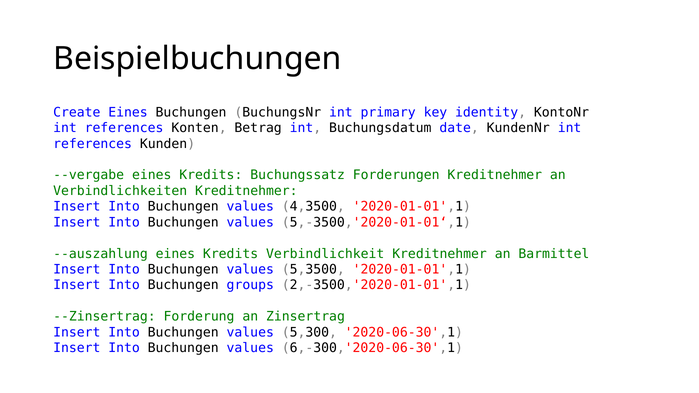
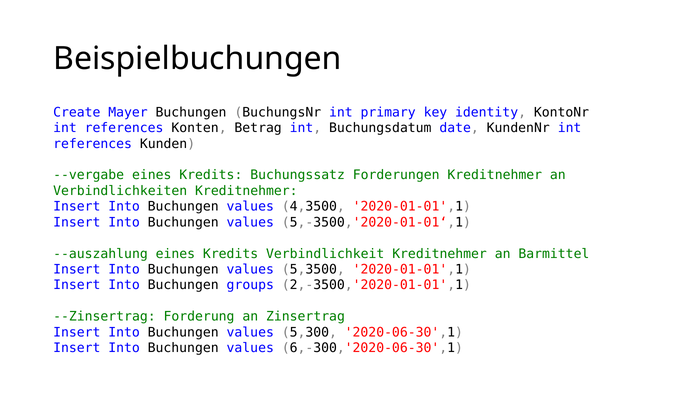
Create Eines: Eines -> Mayer (128, 112)
